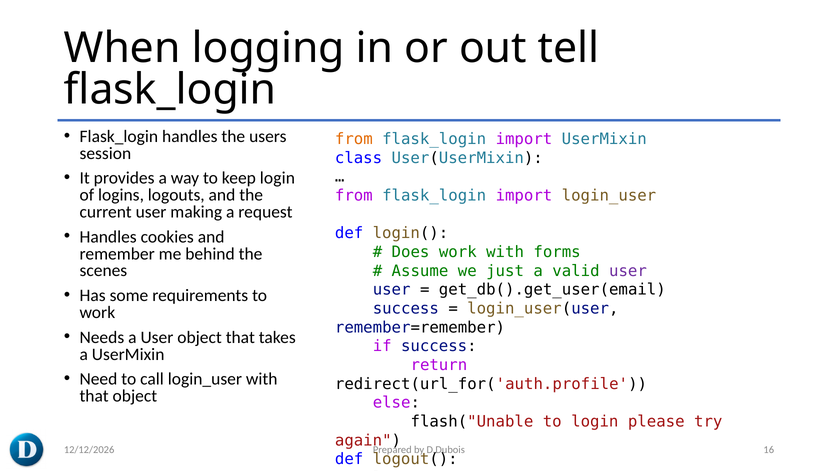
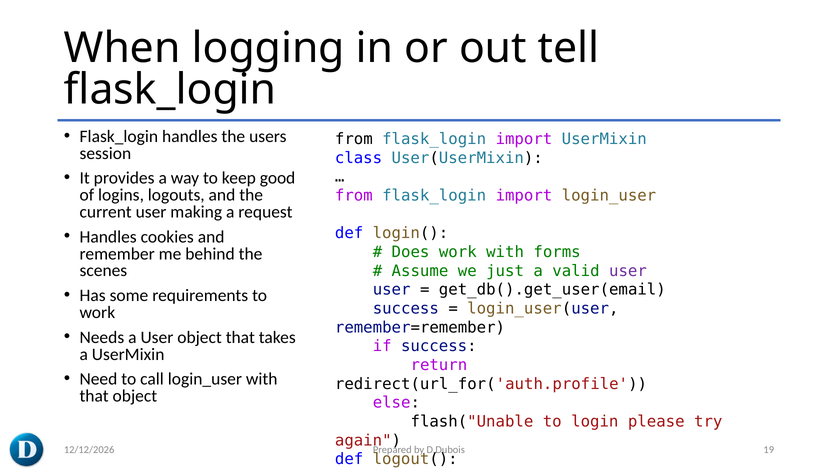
from colour: orange -> black (354, 139)
keep login: login -> good (278, 178)
16: 16 -> 19 (769, 450)
